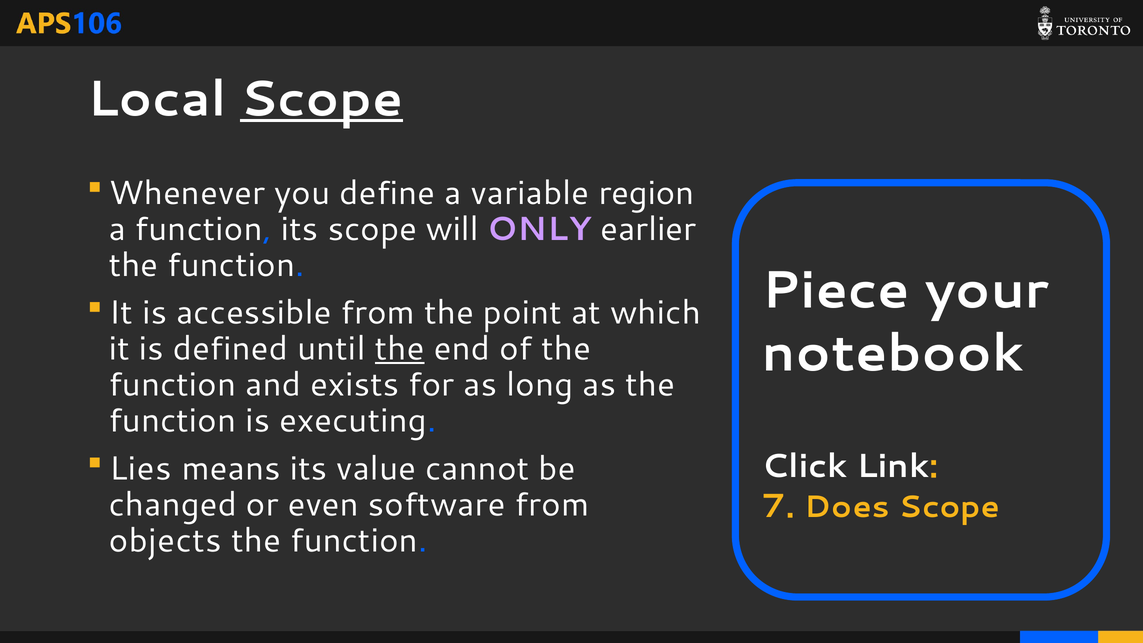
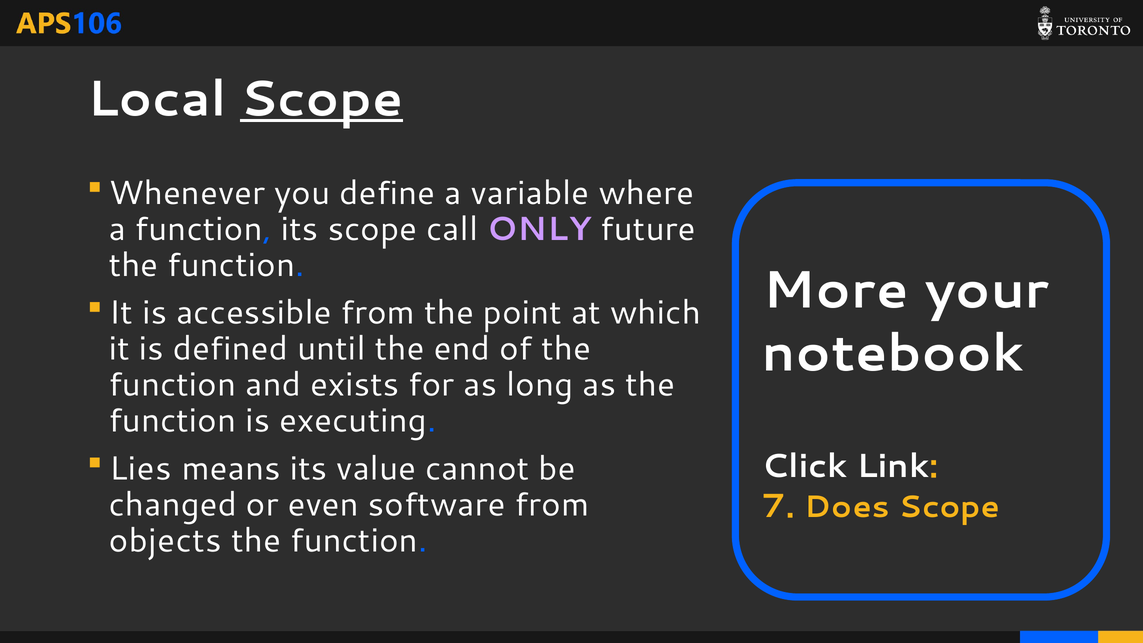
region: region -> where (646, 193)
will: will -> call (452, 229)
earlier: earlier -> future (648, 229)
Piece: Piece -> More (836, 291)
the underline: present -> none (400, 349)
